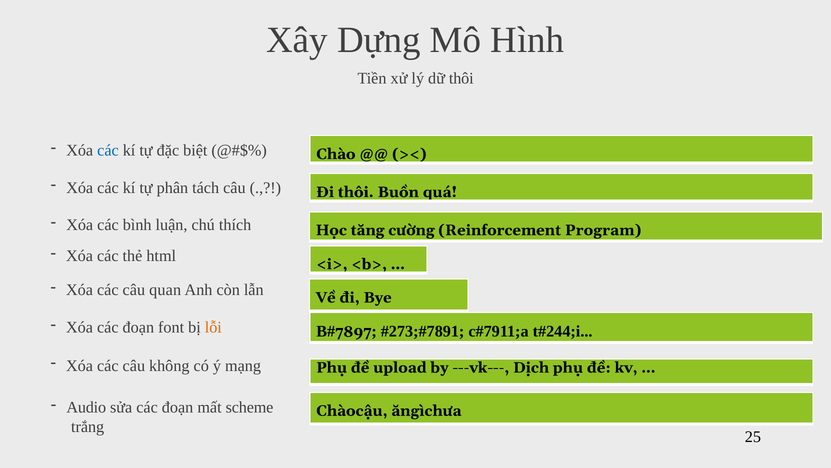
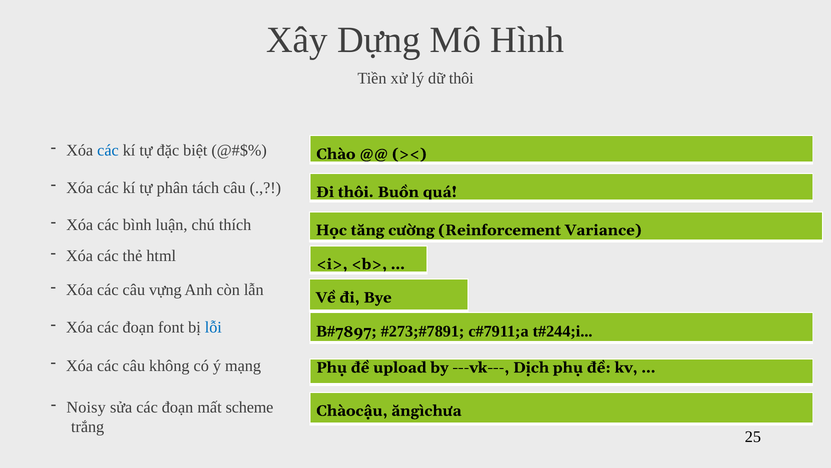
Program: Program -> Variance (603, 230)
quan: quan -> vựng (165, 290)
lỗi colour: orange -> blue (213, 327)
Audio: Audio -> Noisy (86, 407)
